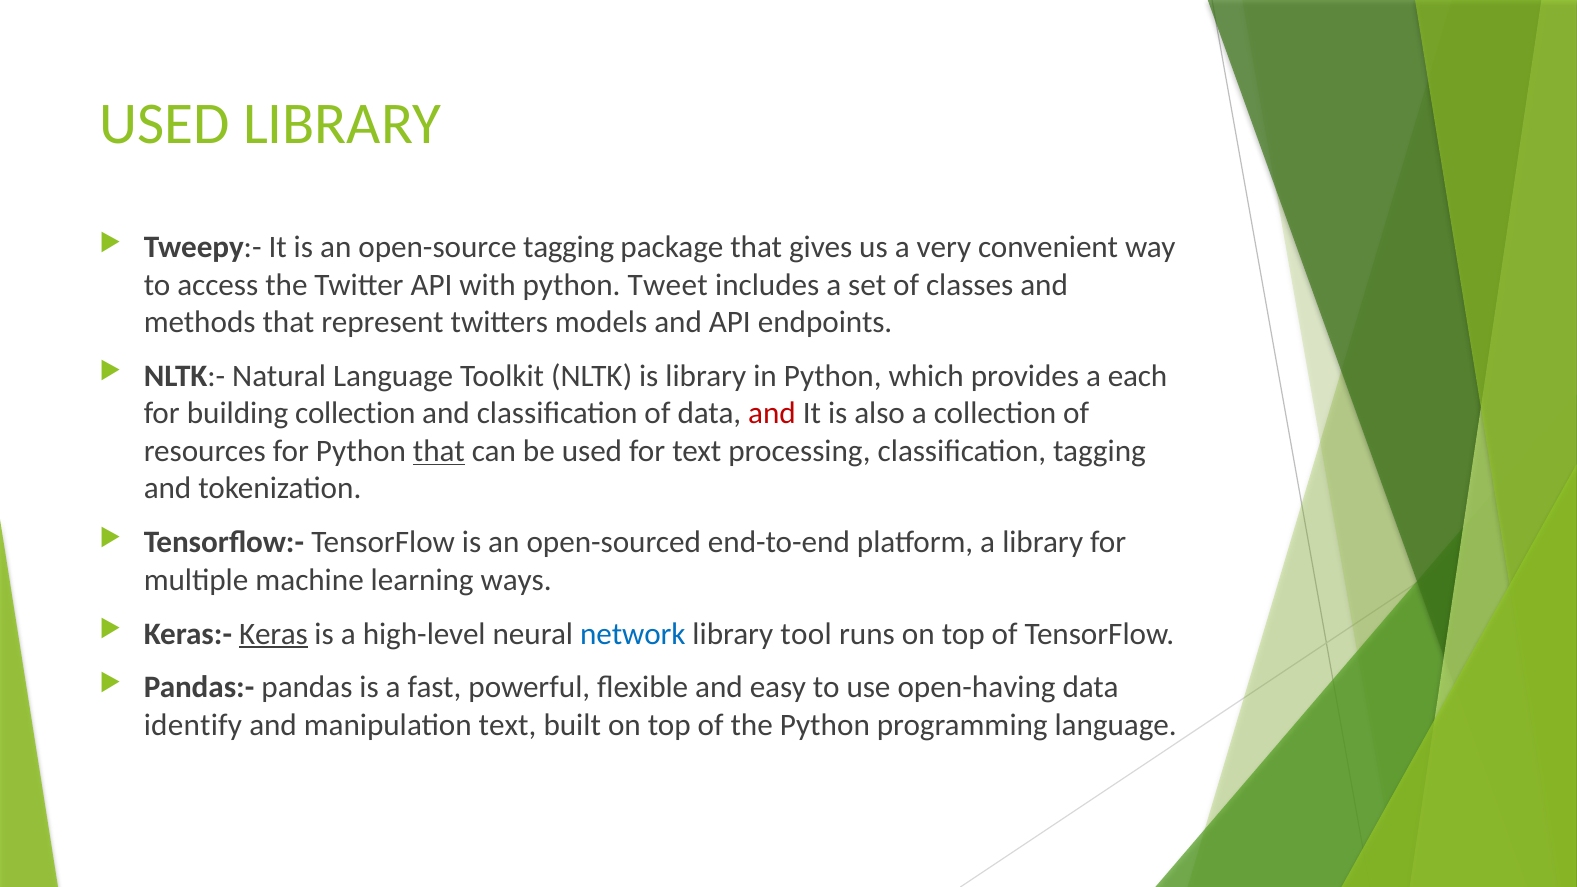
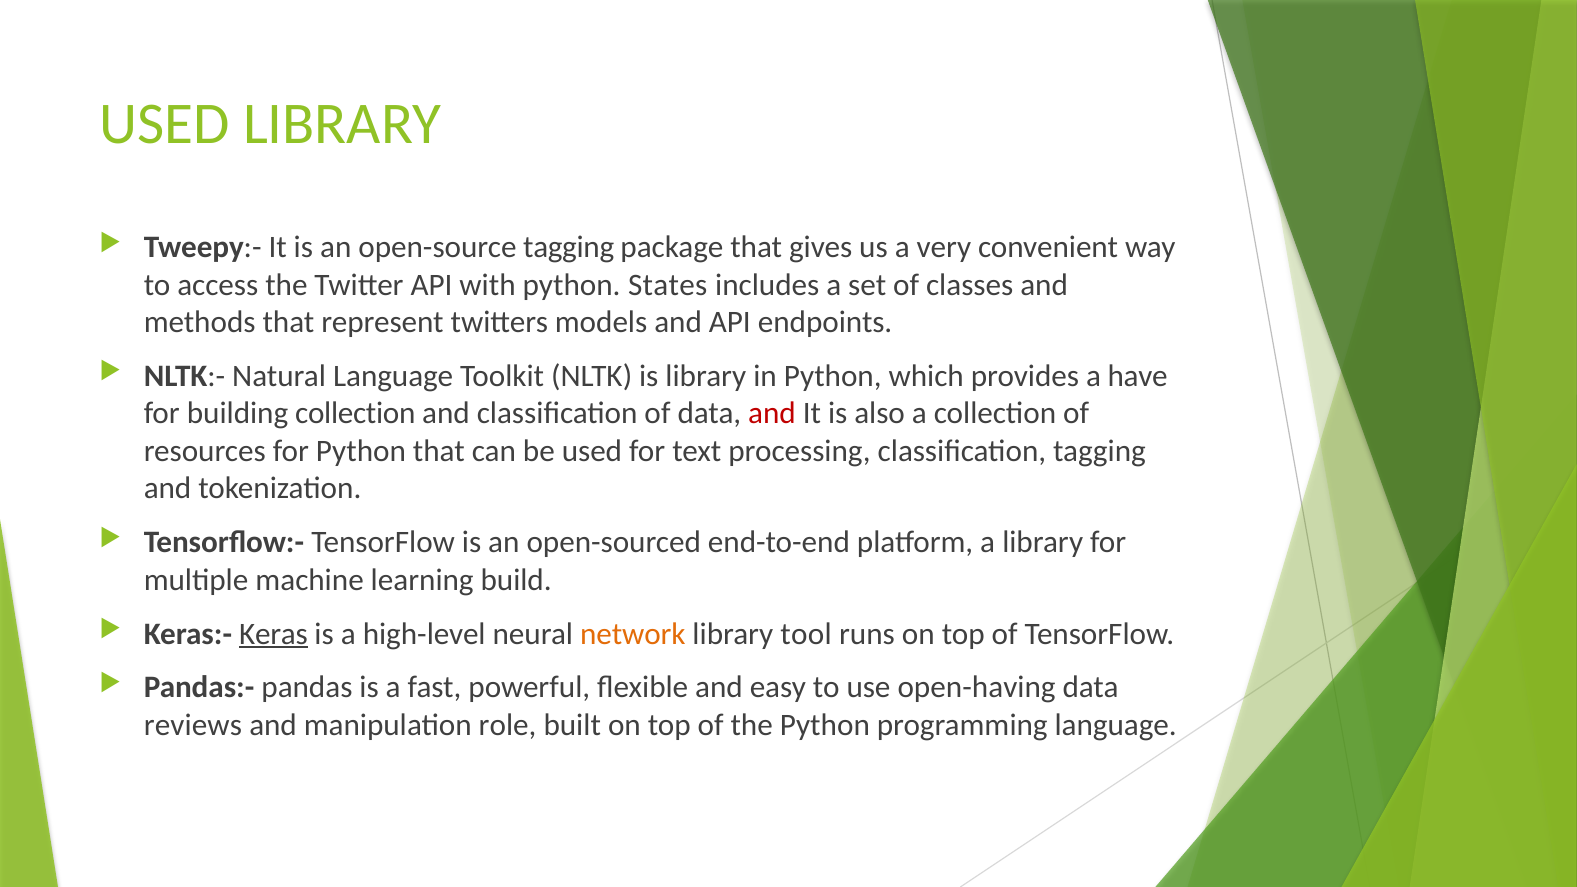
Tweet: Tweet -> States (668, 285)
each: each -> have (1138, 376)
that underline: present -> none (439, 451)
ways: ways -> build (516, 580)
network colour: blue -> orange (633, 634)
identify: identify -> reviews (193, 725)
manipulation text: text -> role (508, 725)
